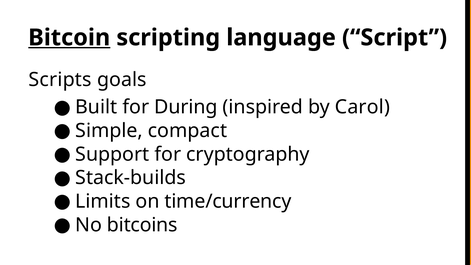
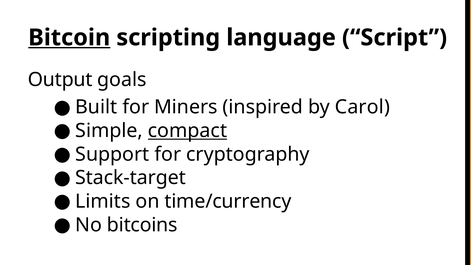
Scripts: Scripts -> Output (60, 80)
During: During -> Miners (186, 107)
compact underline: none -> present (188, 131)
Stack-builds: Stack-builds -> Stack-target (131, 178)
